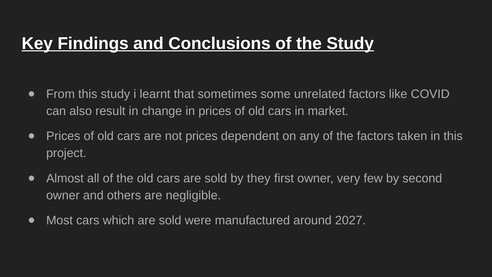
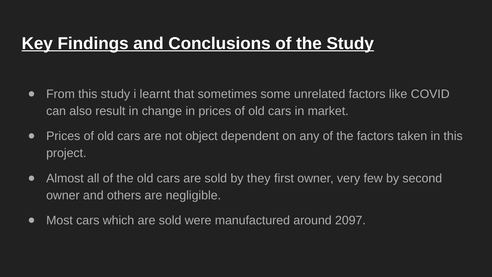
not prices: prices -> object (202, 136)
2027: 2027 -> 2097 (350, 220)
